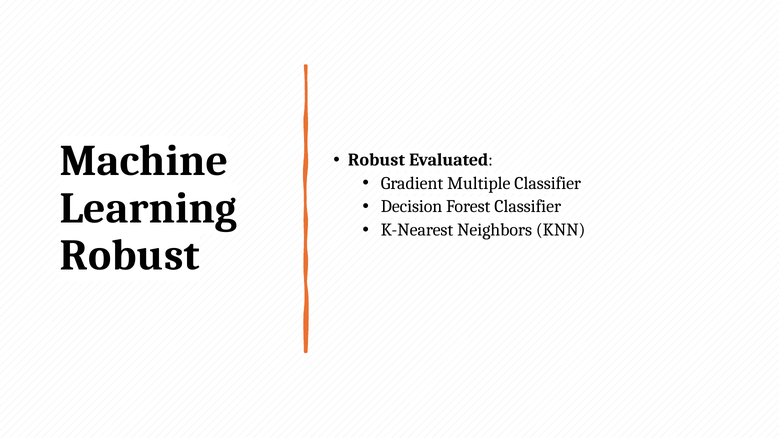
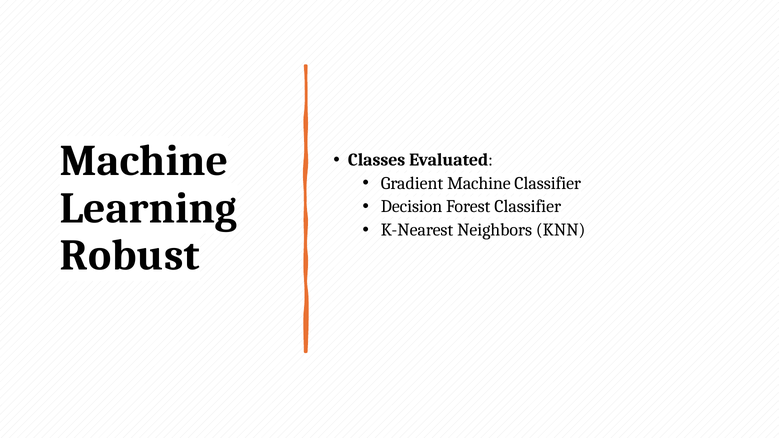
Robust: Robust -> Classes (377, 160)
Gradient Multiple: Multiple -> Machine (479, 183)
